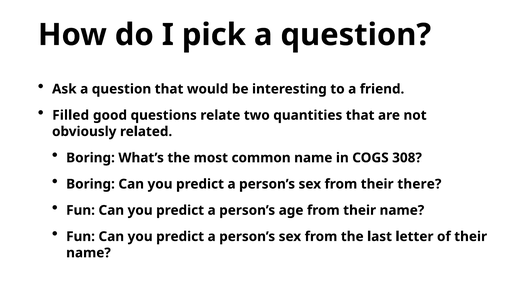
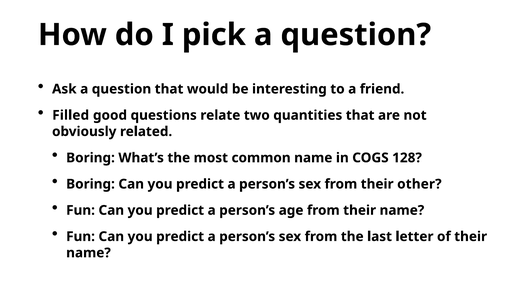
308: 308 -> 128 (407, 158)
there: there -> other (419, 184)
